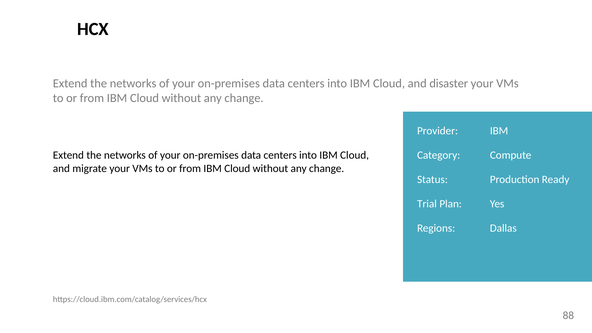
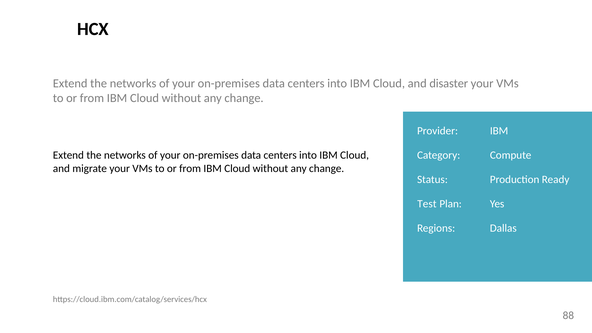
Trial: Trial -> Test (427, 204)
